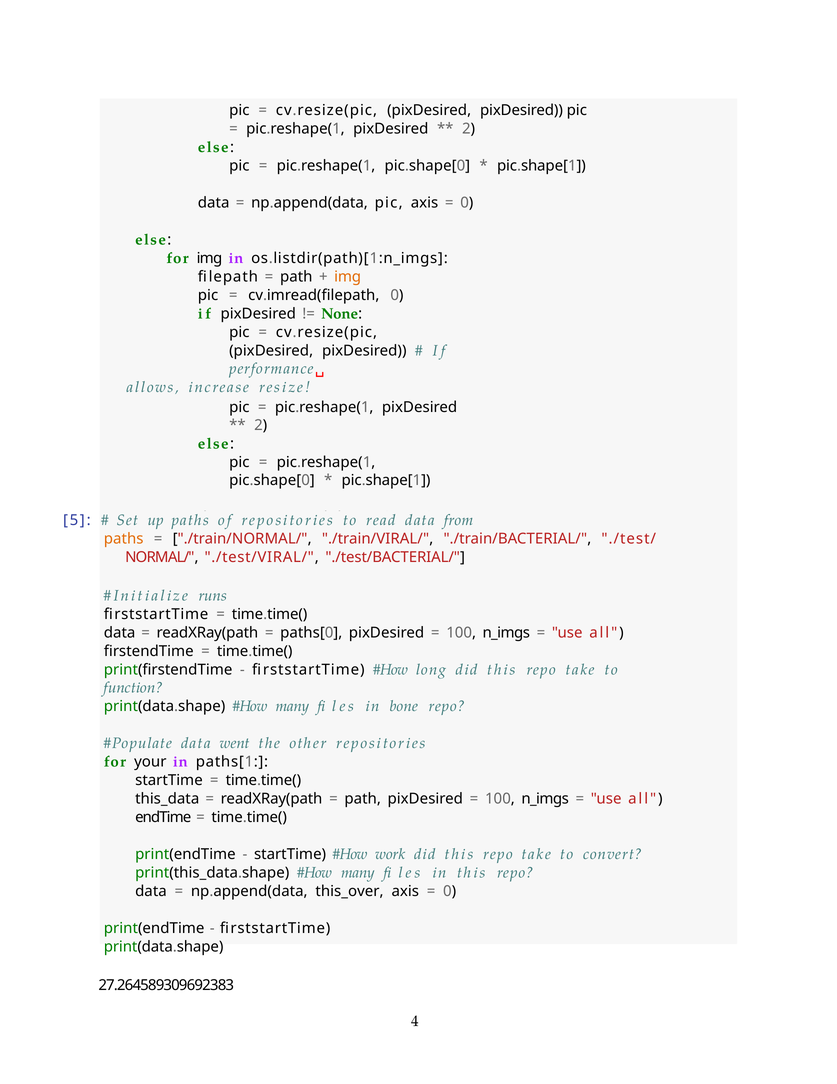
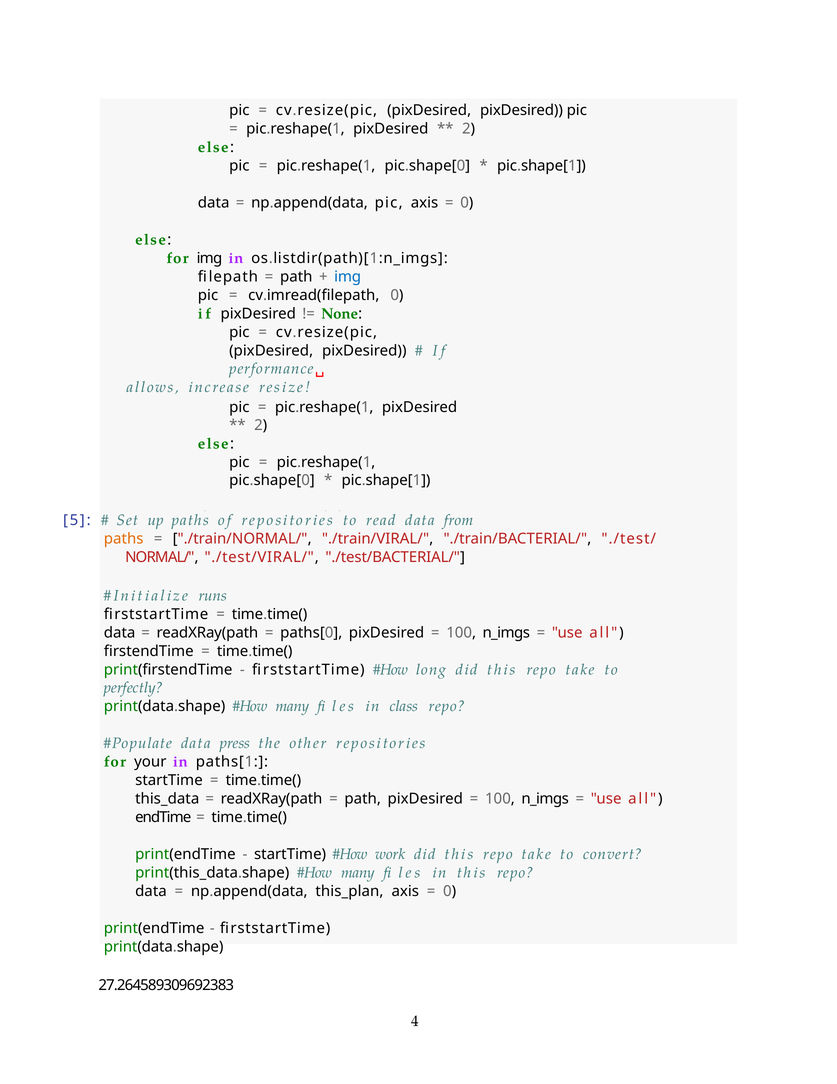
img colour: orange -> blue (348, 277)
function: function -> perfectly (134, 687)
bone: bone -> class (404, 706)
went: went -> press (235, 743)
this_over: this_over -> this_plan (349, 891)
